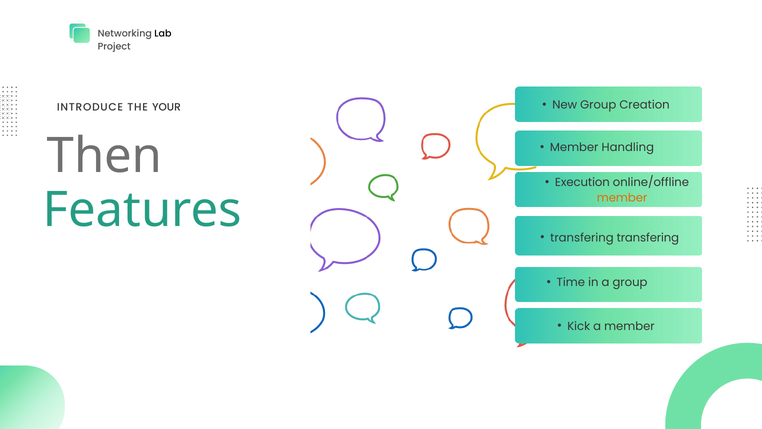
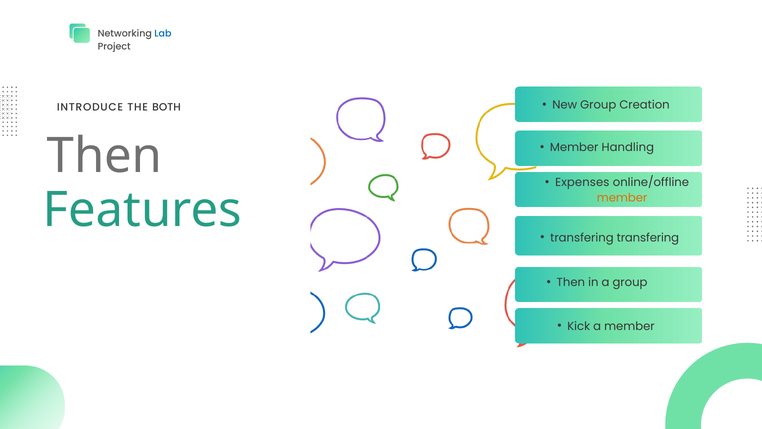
Lab colour: black -> blue (163, 33)
YOUR: YOUR -> BOTH (166, 107)
Execution: Execution -> Expenses (582, 182)
Time: Time -> Then (571, 282)
